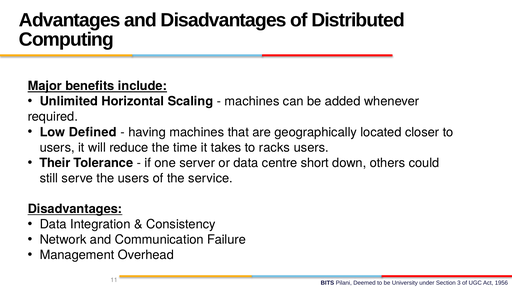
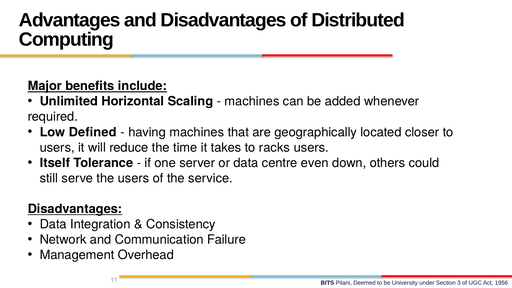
Their: Their -> Itself (55, 163)
short: short -> even (315, 163)
